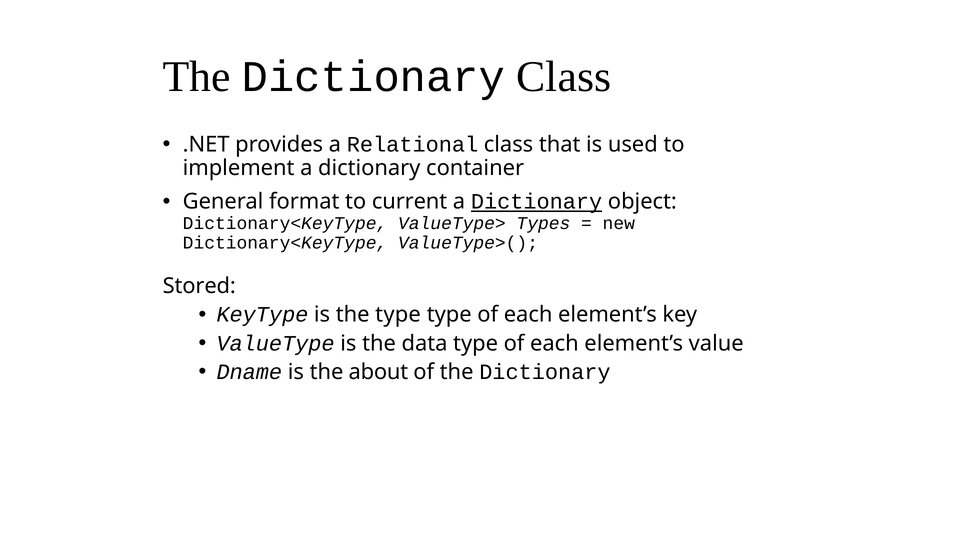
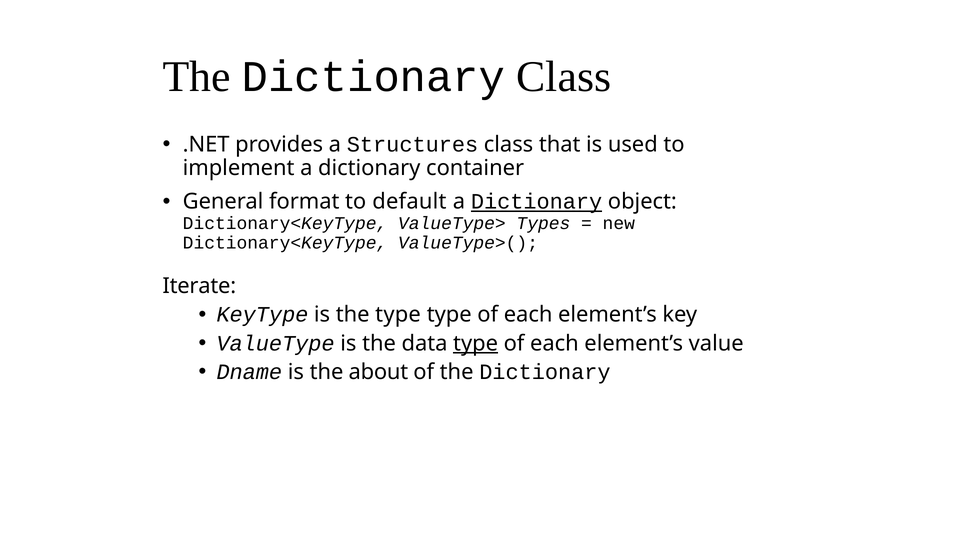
Relational: Relational -> Structures (413, 144)
current: current -> default (409, 202)
Stored: Stored -> Iterate (199, 286)
type underline: none -> present (476, 343)
